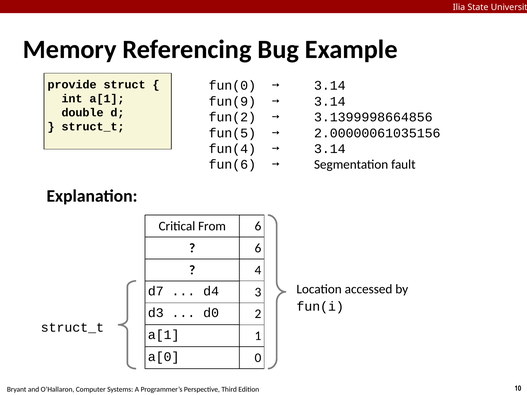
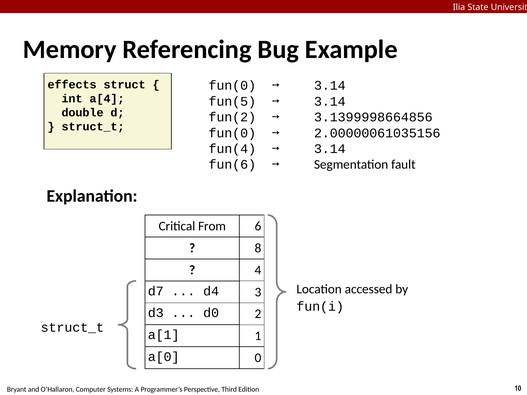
provide: provide -> effects (72, 85)
int a[1: a[1 -> a[4 (107, 99)
fun(9: fun(9 -> fun(5 (232, 101)
fun(5: fun(5 -> fun(0 (232, 133)
6: 6 -> 8 (258, 248)
